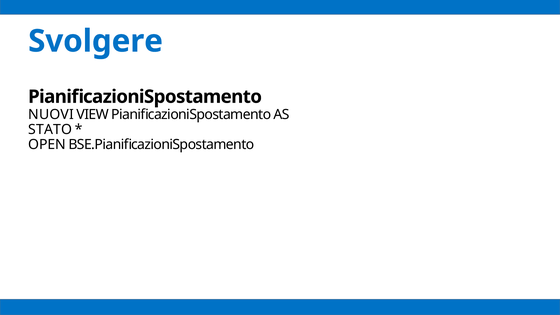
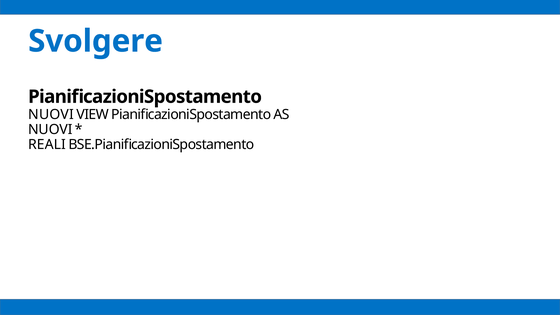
STATO: STATO -> NUOVI (50, 129)
OPEN: OPEN -> REALI (47, 145)
